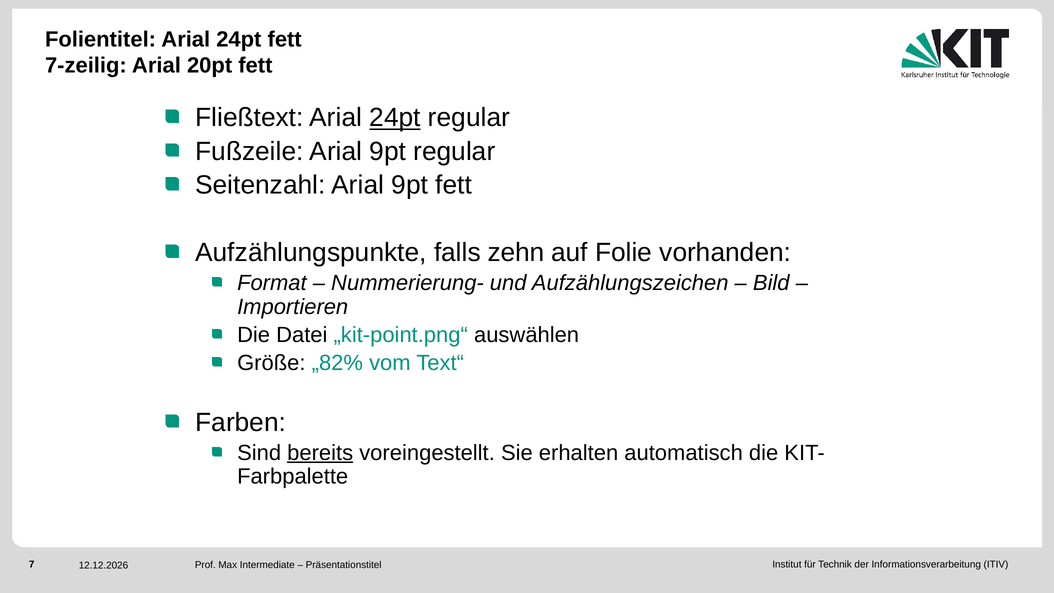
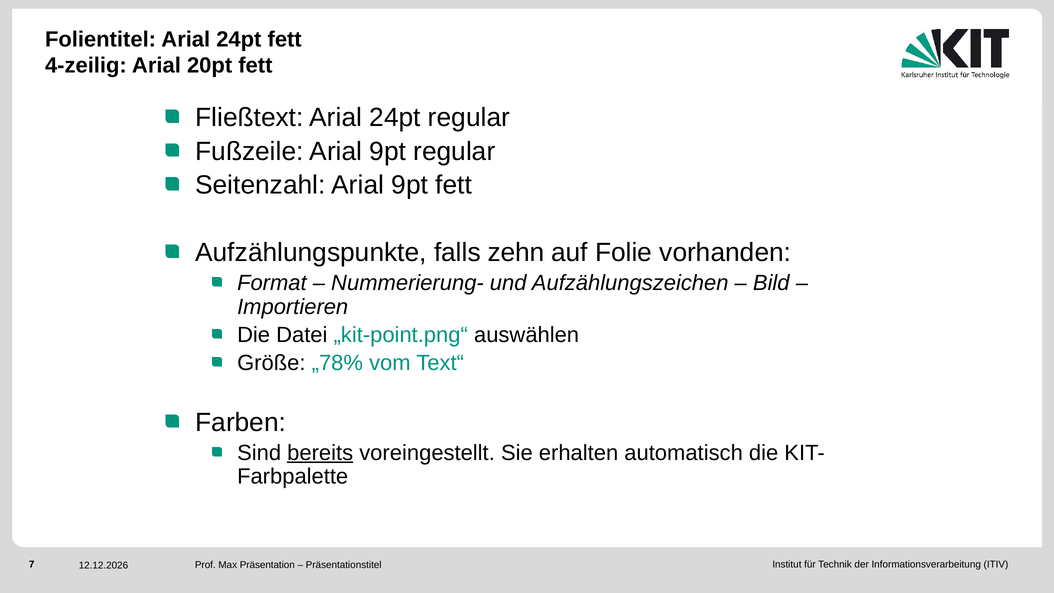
7-zeilig: 7-zeilig -> 4-zeilig (86, 66)
24pt underline: present -> none (395, 118)
„82%: „82% -> „78% (337, 363)
Intermediate: Intermediate -> Präsentation (267, 565)
